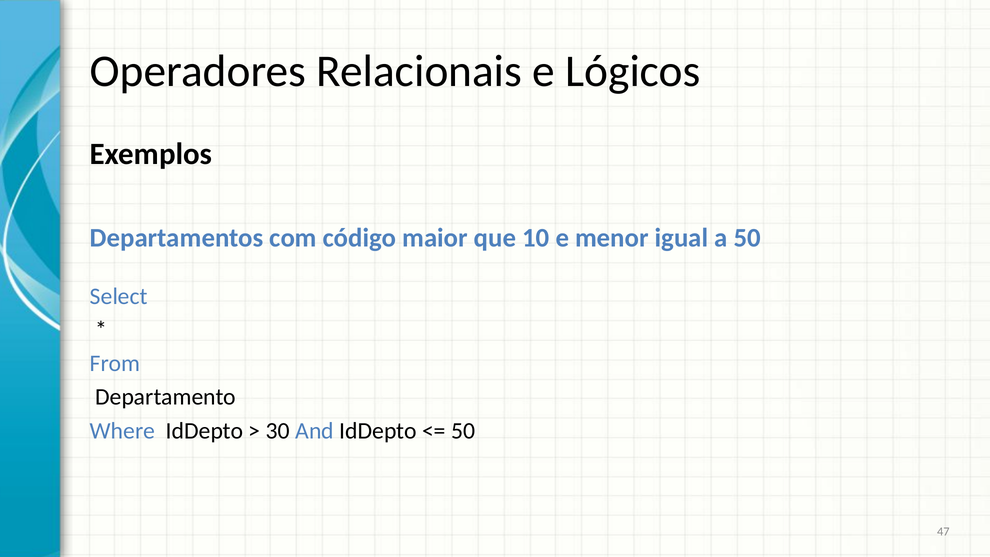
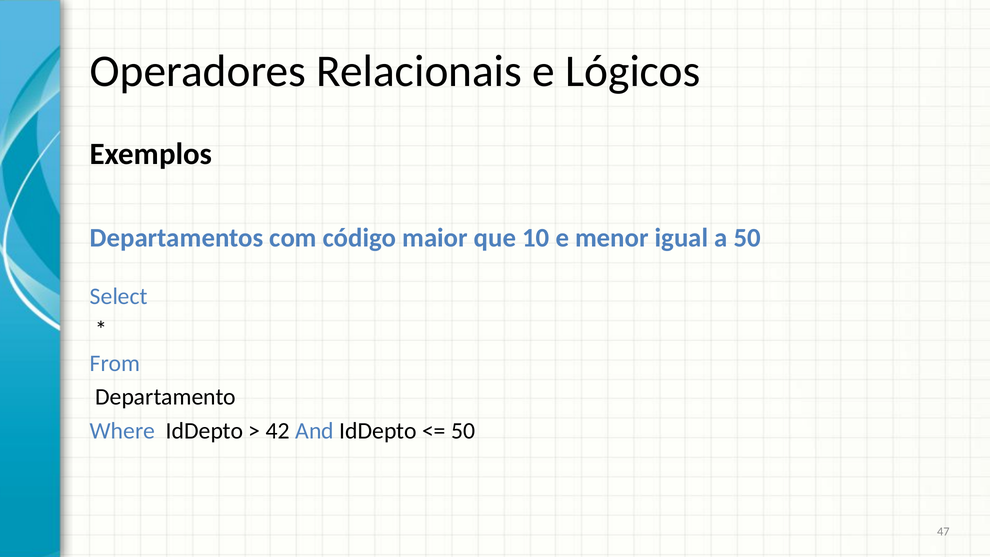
30: 30 -> 42 (278, 431)
